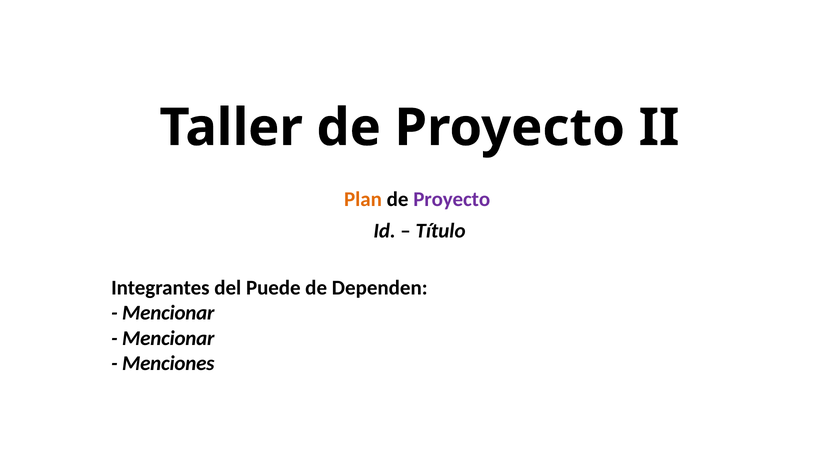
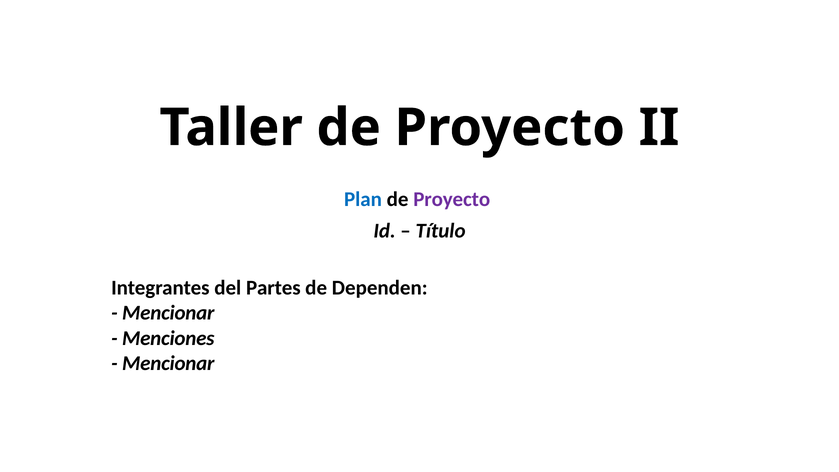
Plan colour: orange -> blue (363, 199)
Puede: Puede -> Partes (273, 288)
Mencionar: Mencionar -> Menciones (168, 338)
Menciones: Menciones -> Mencionar (168, 363)
